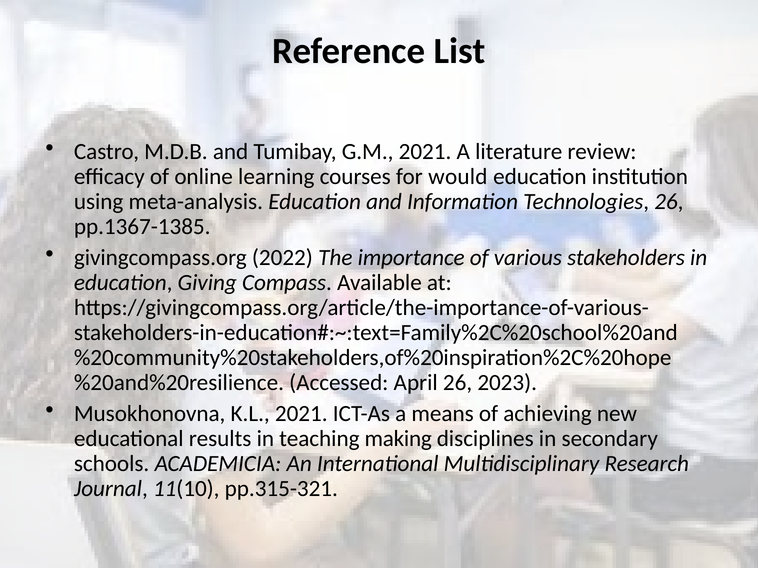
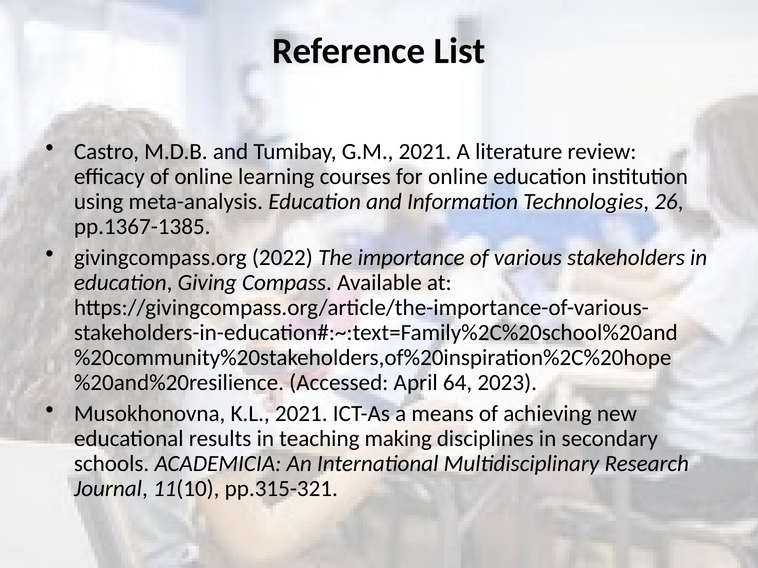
for would: would -> online (458, 177)
April 26: 26 -> 64 (458, 383)
